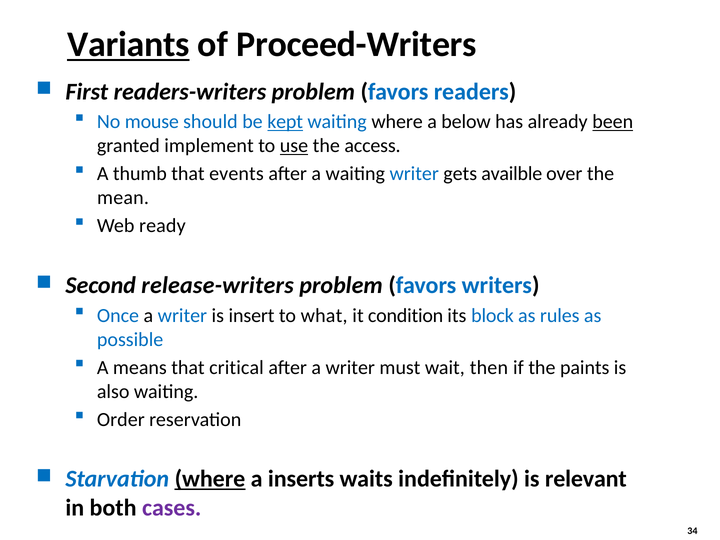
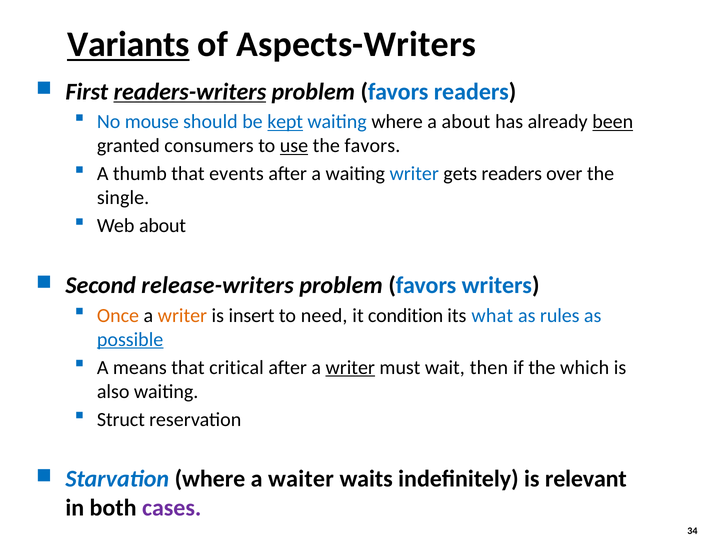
Proceed-Writers: Proceed-Writers -> Aspects-Writers (356, 45)
readers-writers underline: none -> present (190, 92)
a below: below -> about (466, 122)
implement: implement -> consumers (209, 146)
the access: access -> favors (372, 146)
gets availble: availble -> readers (512, 174)
mean: mean -> single (123, 198)
Web ready: ready -> about (163, 226)
Once colour: blue -> orange (118, 315)
writer colour: blue -> orange (182, 315)
what: what -> need (324, 315)
block: block -> what (492, 315)
possible underline: none -> present (130, 339)
writer underline: none -> present (350, 367)
paints: paints -> which (585, 367)
Order: Order -> Struct (121, 419)
where underline: present -> none (210, 479)
inserts: inserts -> waiter (301, 479)
